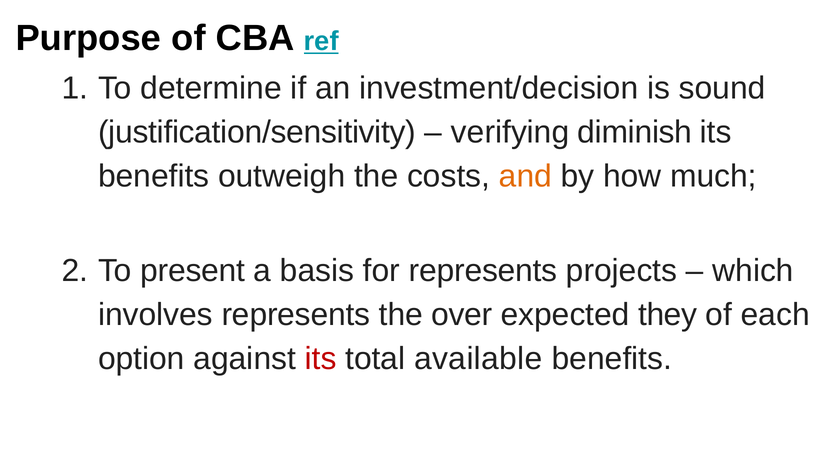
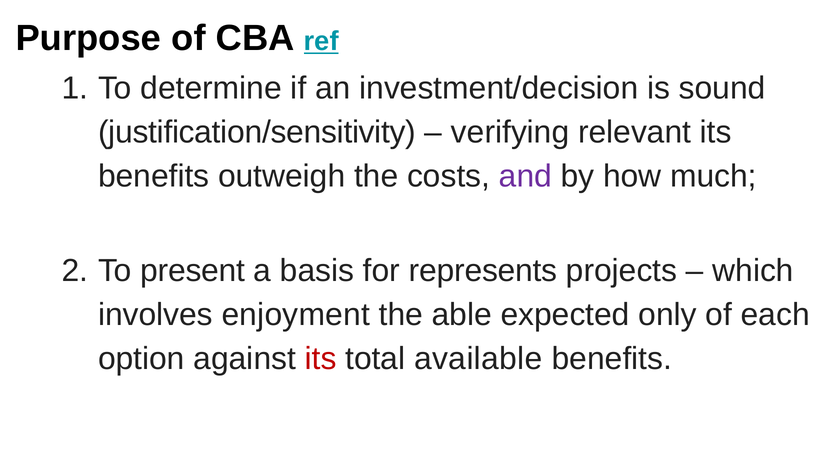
diminish: diminish -> relevant (635, 132)
and colour: orange -> purple (525, 176)
involves represents: represents -> enjoyment (296, 315)
over: over -> able (462, 315)
they: they -> only (668, 315)
